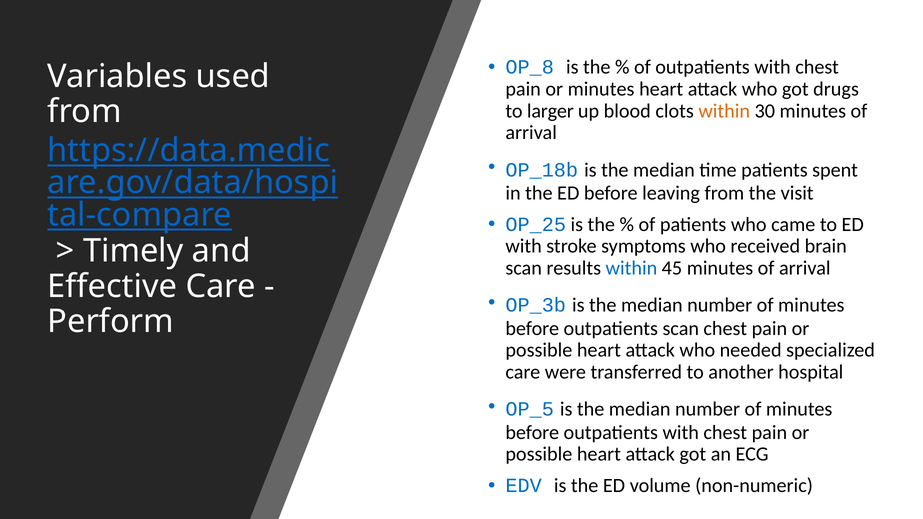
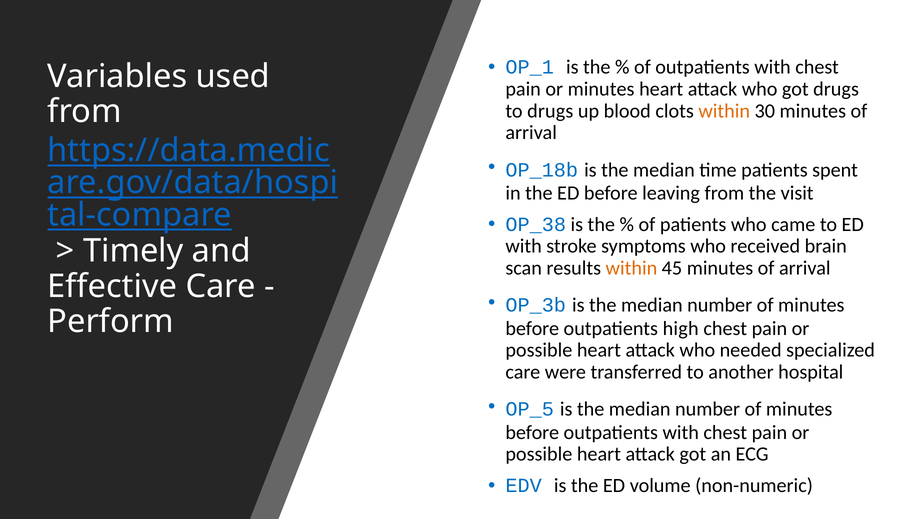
OP_8: OP_8 -> OP_1 (530, 67)
to larger: larger -> drugs (550, 111)
OP_25: OP_25 -> OP_38 (536, 225)
within colour: blue -> orange (631, 268)
outpatients scan: scan -> high (681, 329)
